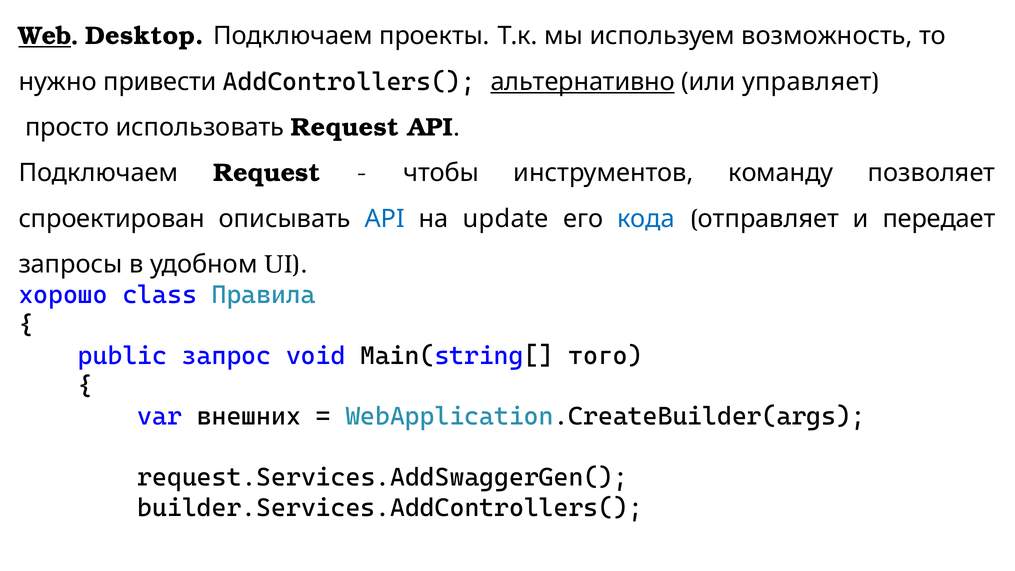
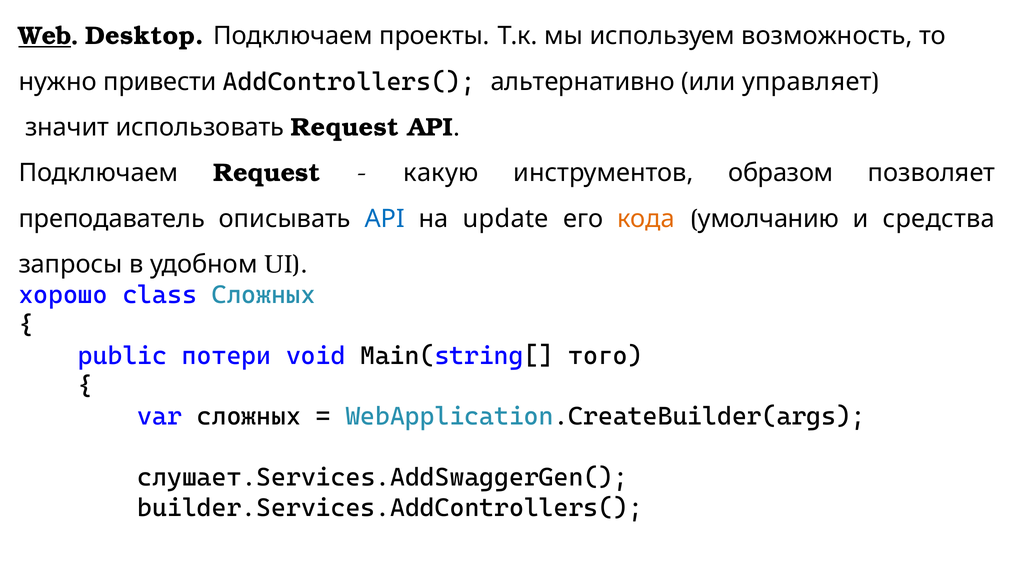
альтернативно underline: present -> none (583, 82)
просто: просто -> значит (67, 127)
чтобы: чтобы -> какую (441, 173)
команду: команду -> образом (781, 173)
спроектирован: спроектирован -> преподаватель (112, 219)
кода colour: blue -> orange (646, 219)
отправляет: отправляет -> умолчанию (769, 219)
передает: передает -> средства (939, 219)
class Правила: Правила -> Сложных (264, 295)
запрос: запрос -> потери (227, 356)
var внешних: внешних -> сложных (249, 417)
request.Services.AddSwaggerGen(: request.Services.AddSwaggerGen( -> слушает.Services.AddSwaggerGen( (383, 477)
